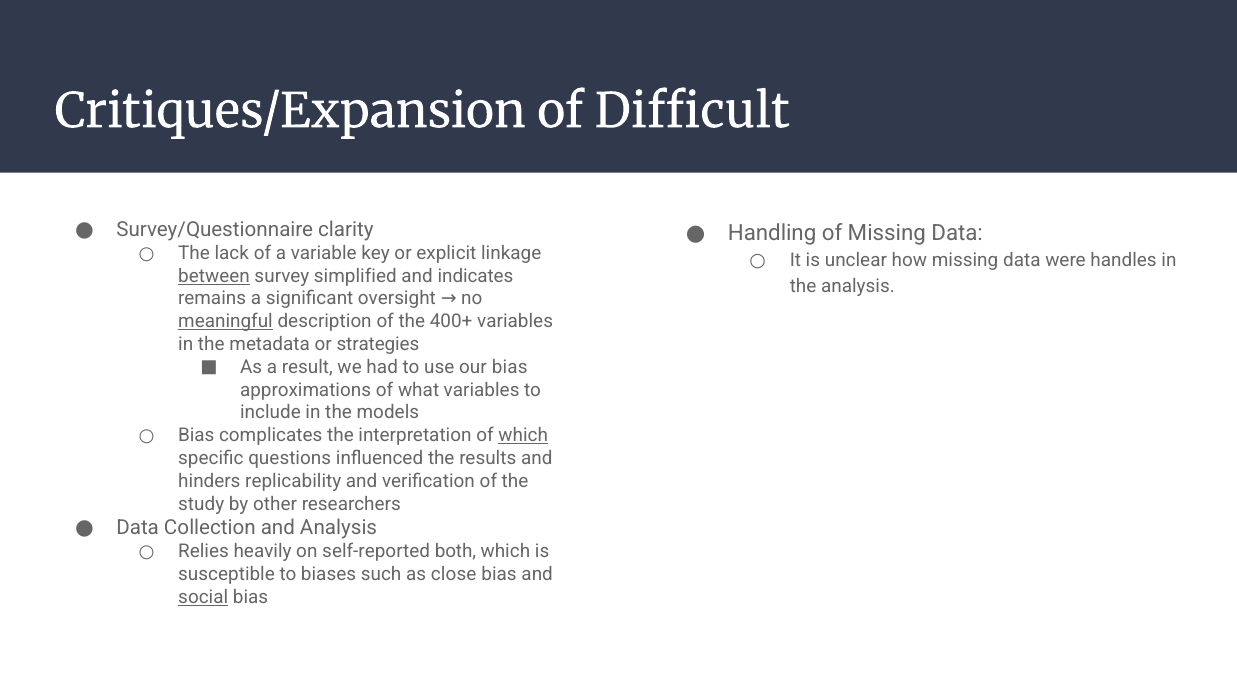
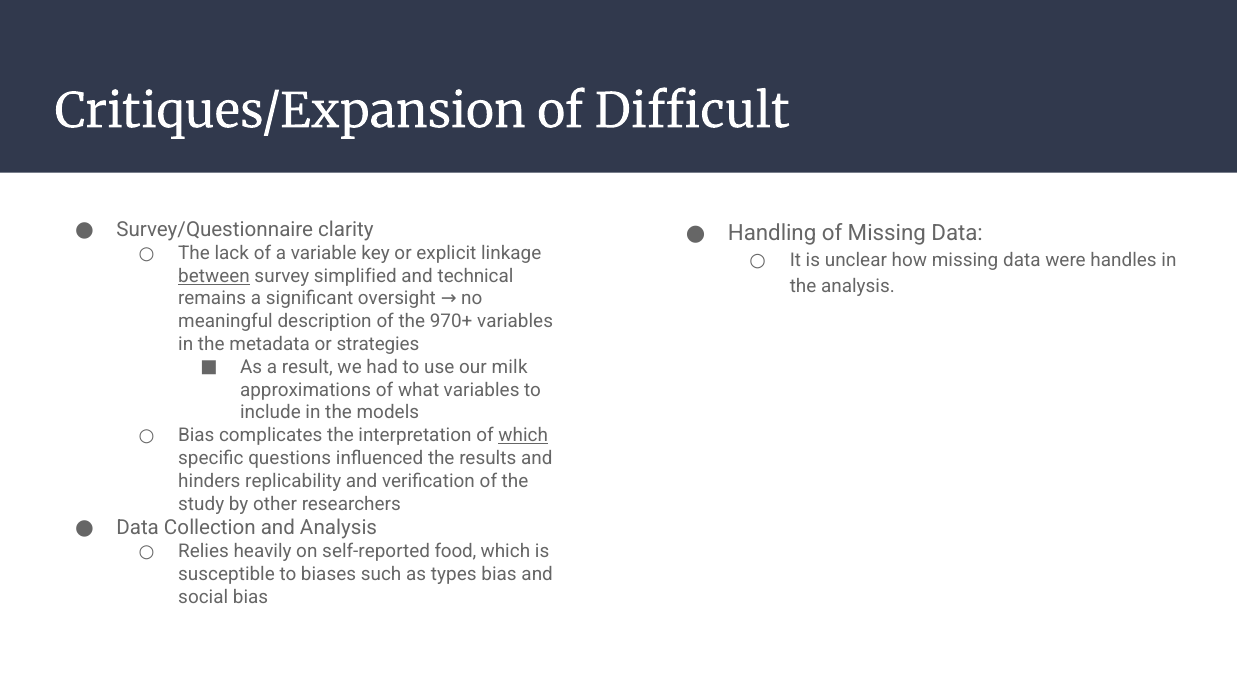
indicates: indicates -> technical (475, 276)
meaningful underline: present -> none (226, 321)
400+: 400+ -> 970+ (451, 321)
our bias: bias -> milk (510, 367)
both: both -> food (455, 552)
close: close -> types (454, 574)
social underline: present -> none (203, 597)
